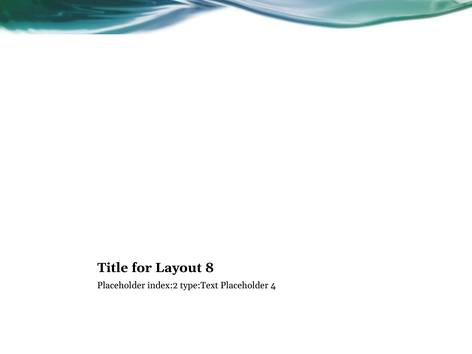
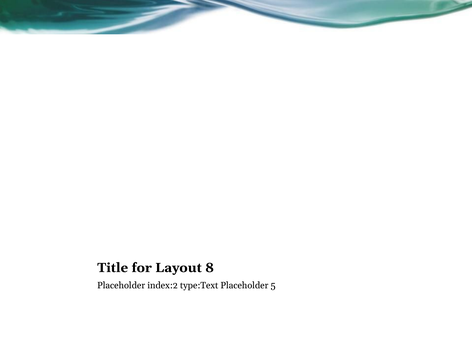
4: 4 -> 5 (273, 286)
